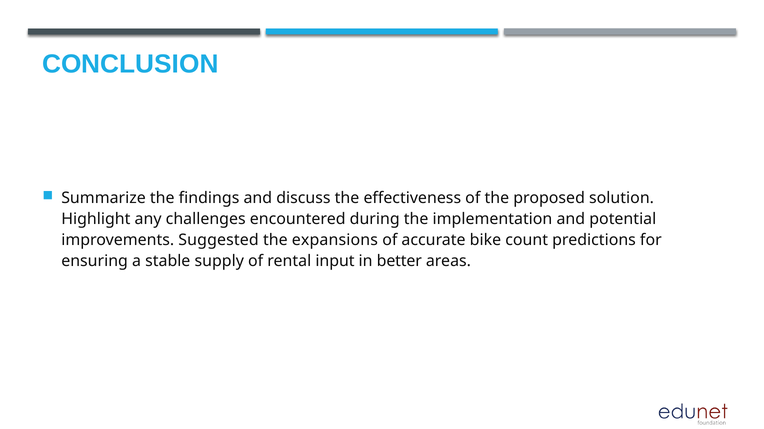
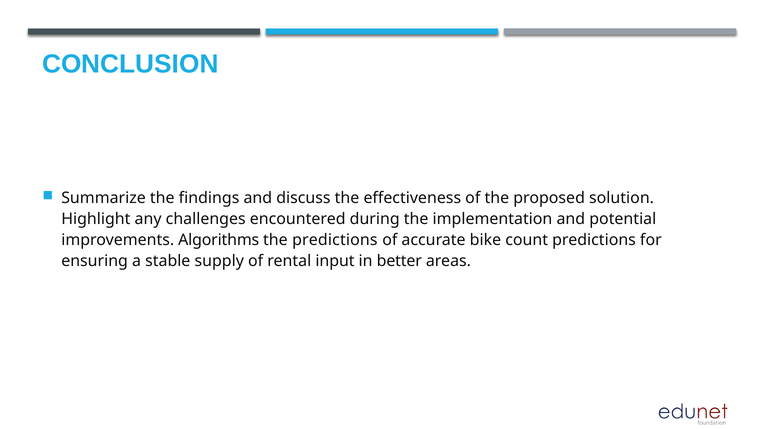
Suggested: Suggested -> Algorithms (219, 241)
the expansions: expansions -> predictions (335, 241)
